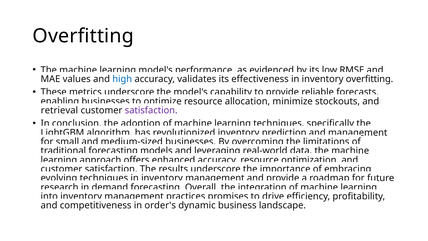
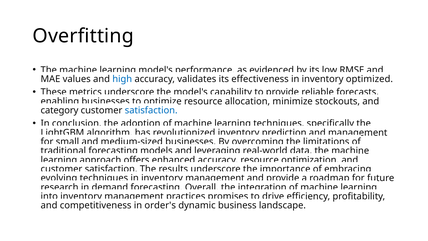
inventory overfitting: overfitting -> optimized (369, 79)
retrieval: retrieval -> category (60, 110)
satisfaction colour: purple -> blue (151, 110)
